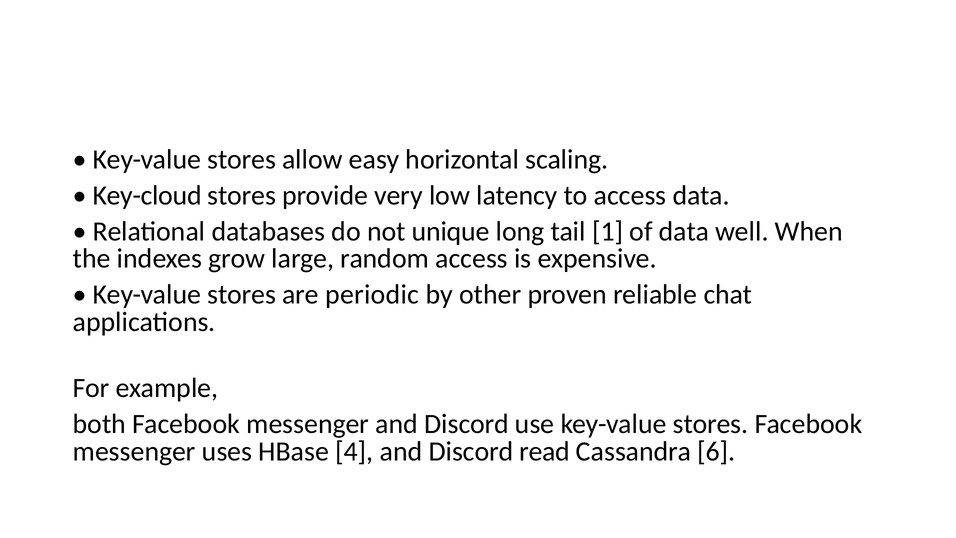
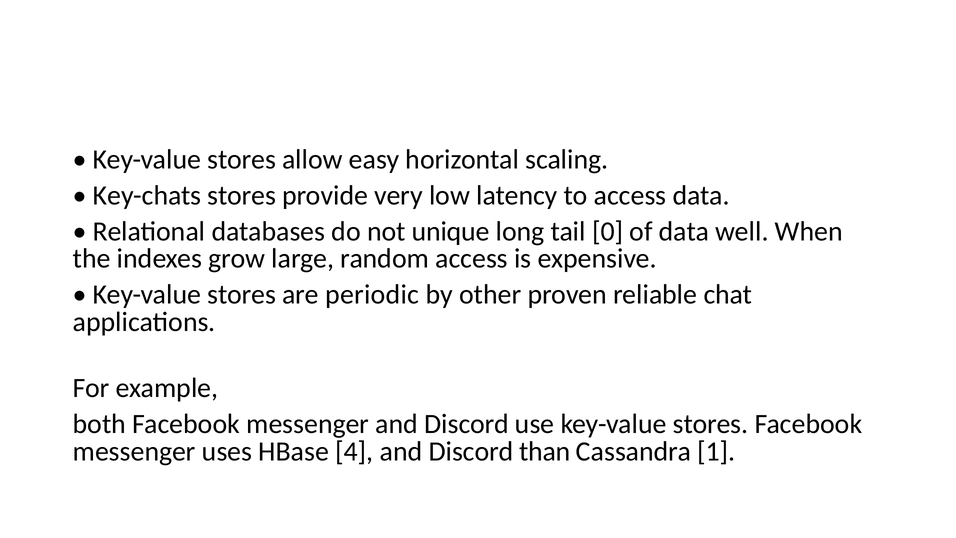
Key-cloud: Key-cloud -> Key-chats (147, 195)
1: 1 -> 0 (608, 231)
read: read -> than (545, 451)
6: 6 -> 1 (716, 451)
